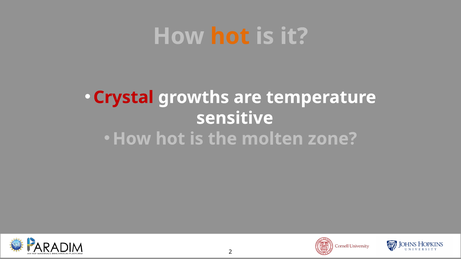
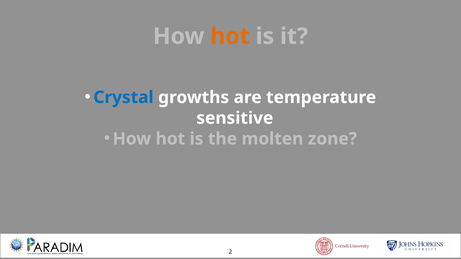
Crystal colour: red -> blue (123, 97)
